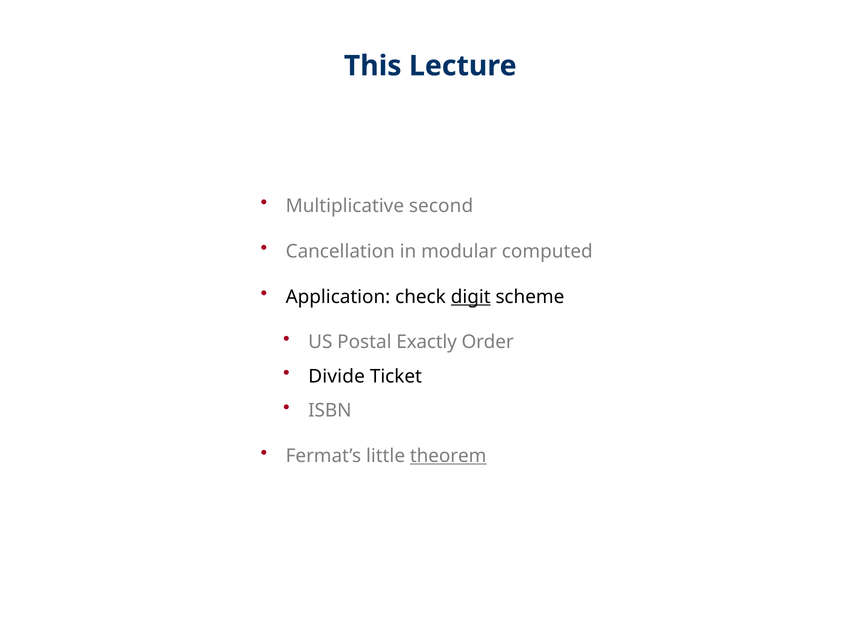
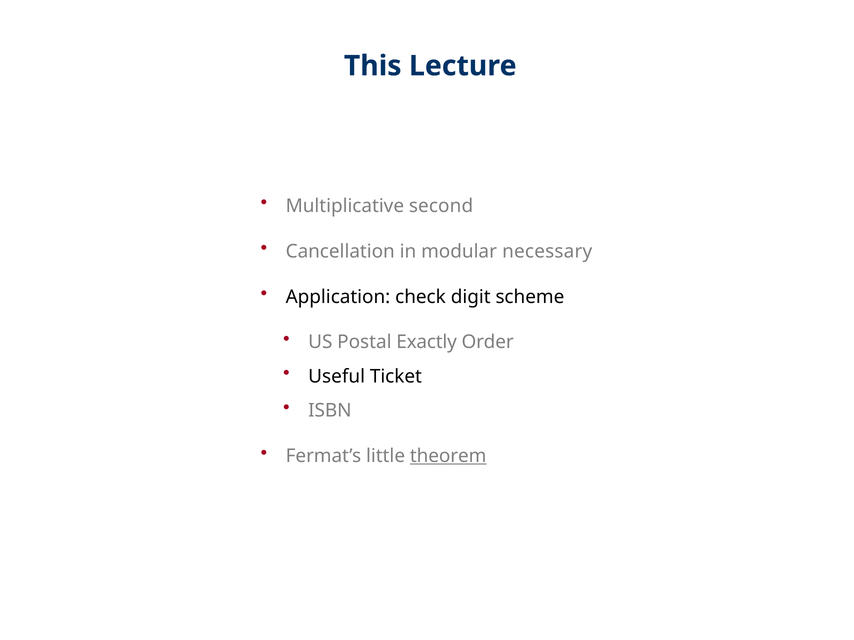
computed: computed -> necessary (547, 251)
digit underline: present -> none (471, 297)
Divide: Divide -> Useful (337, 377)
